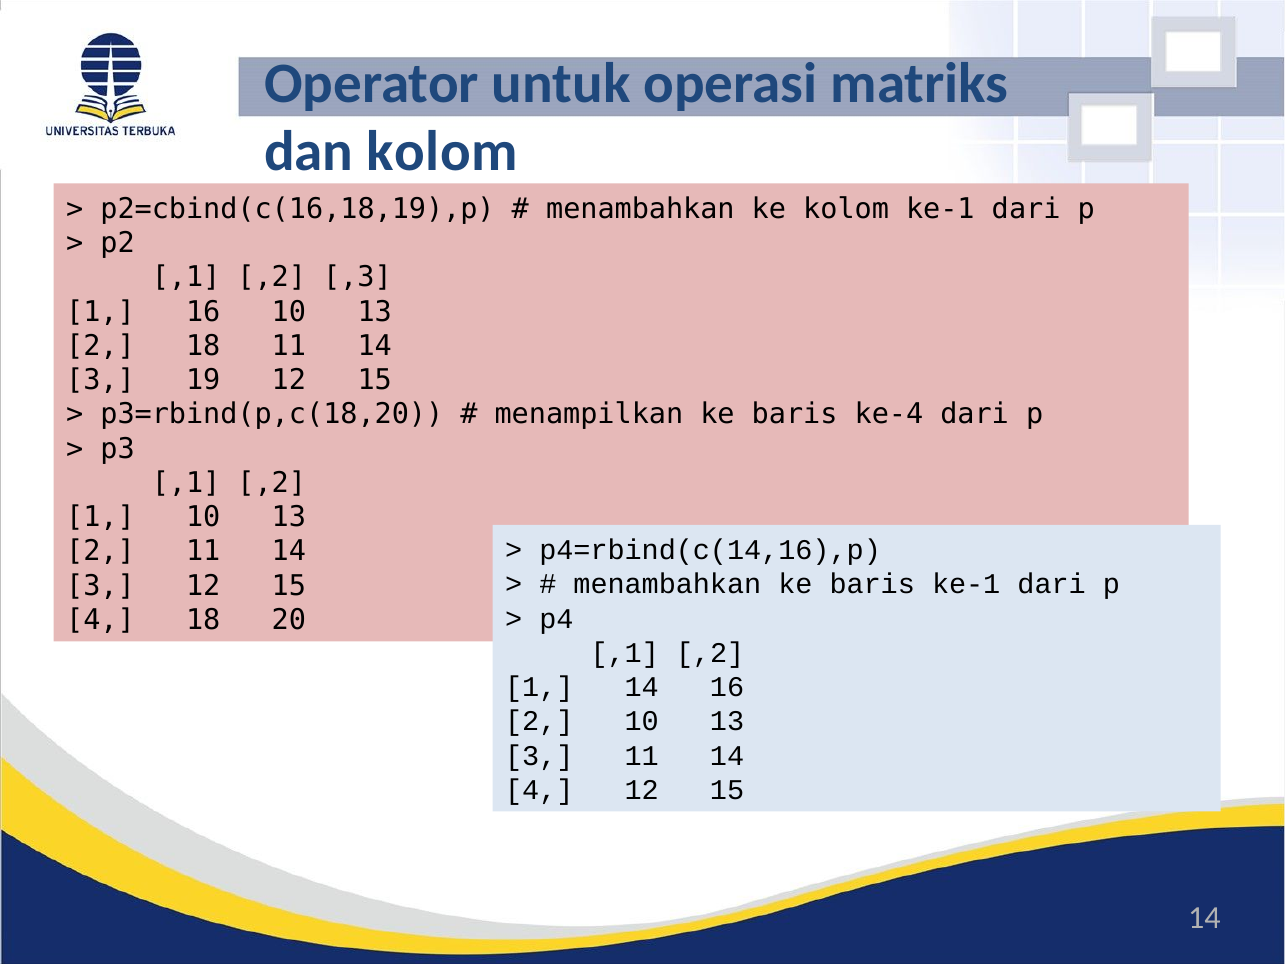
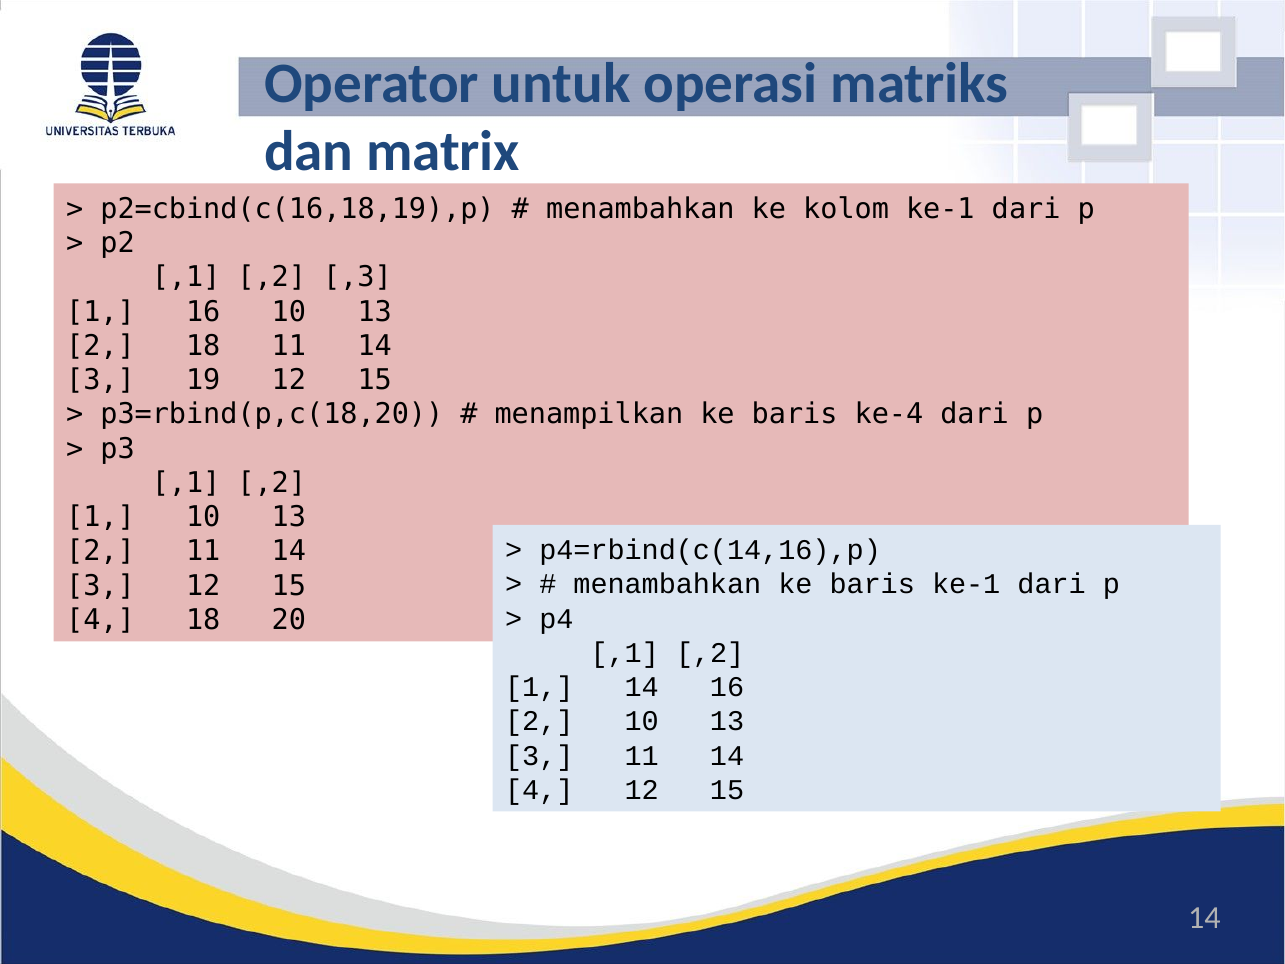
dan kolom: kolom -> matrix (443, 152)
